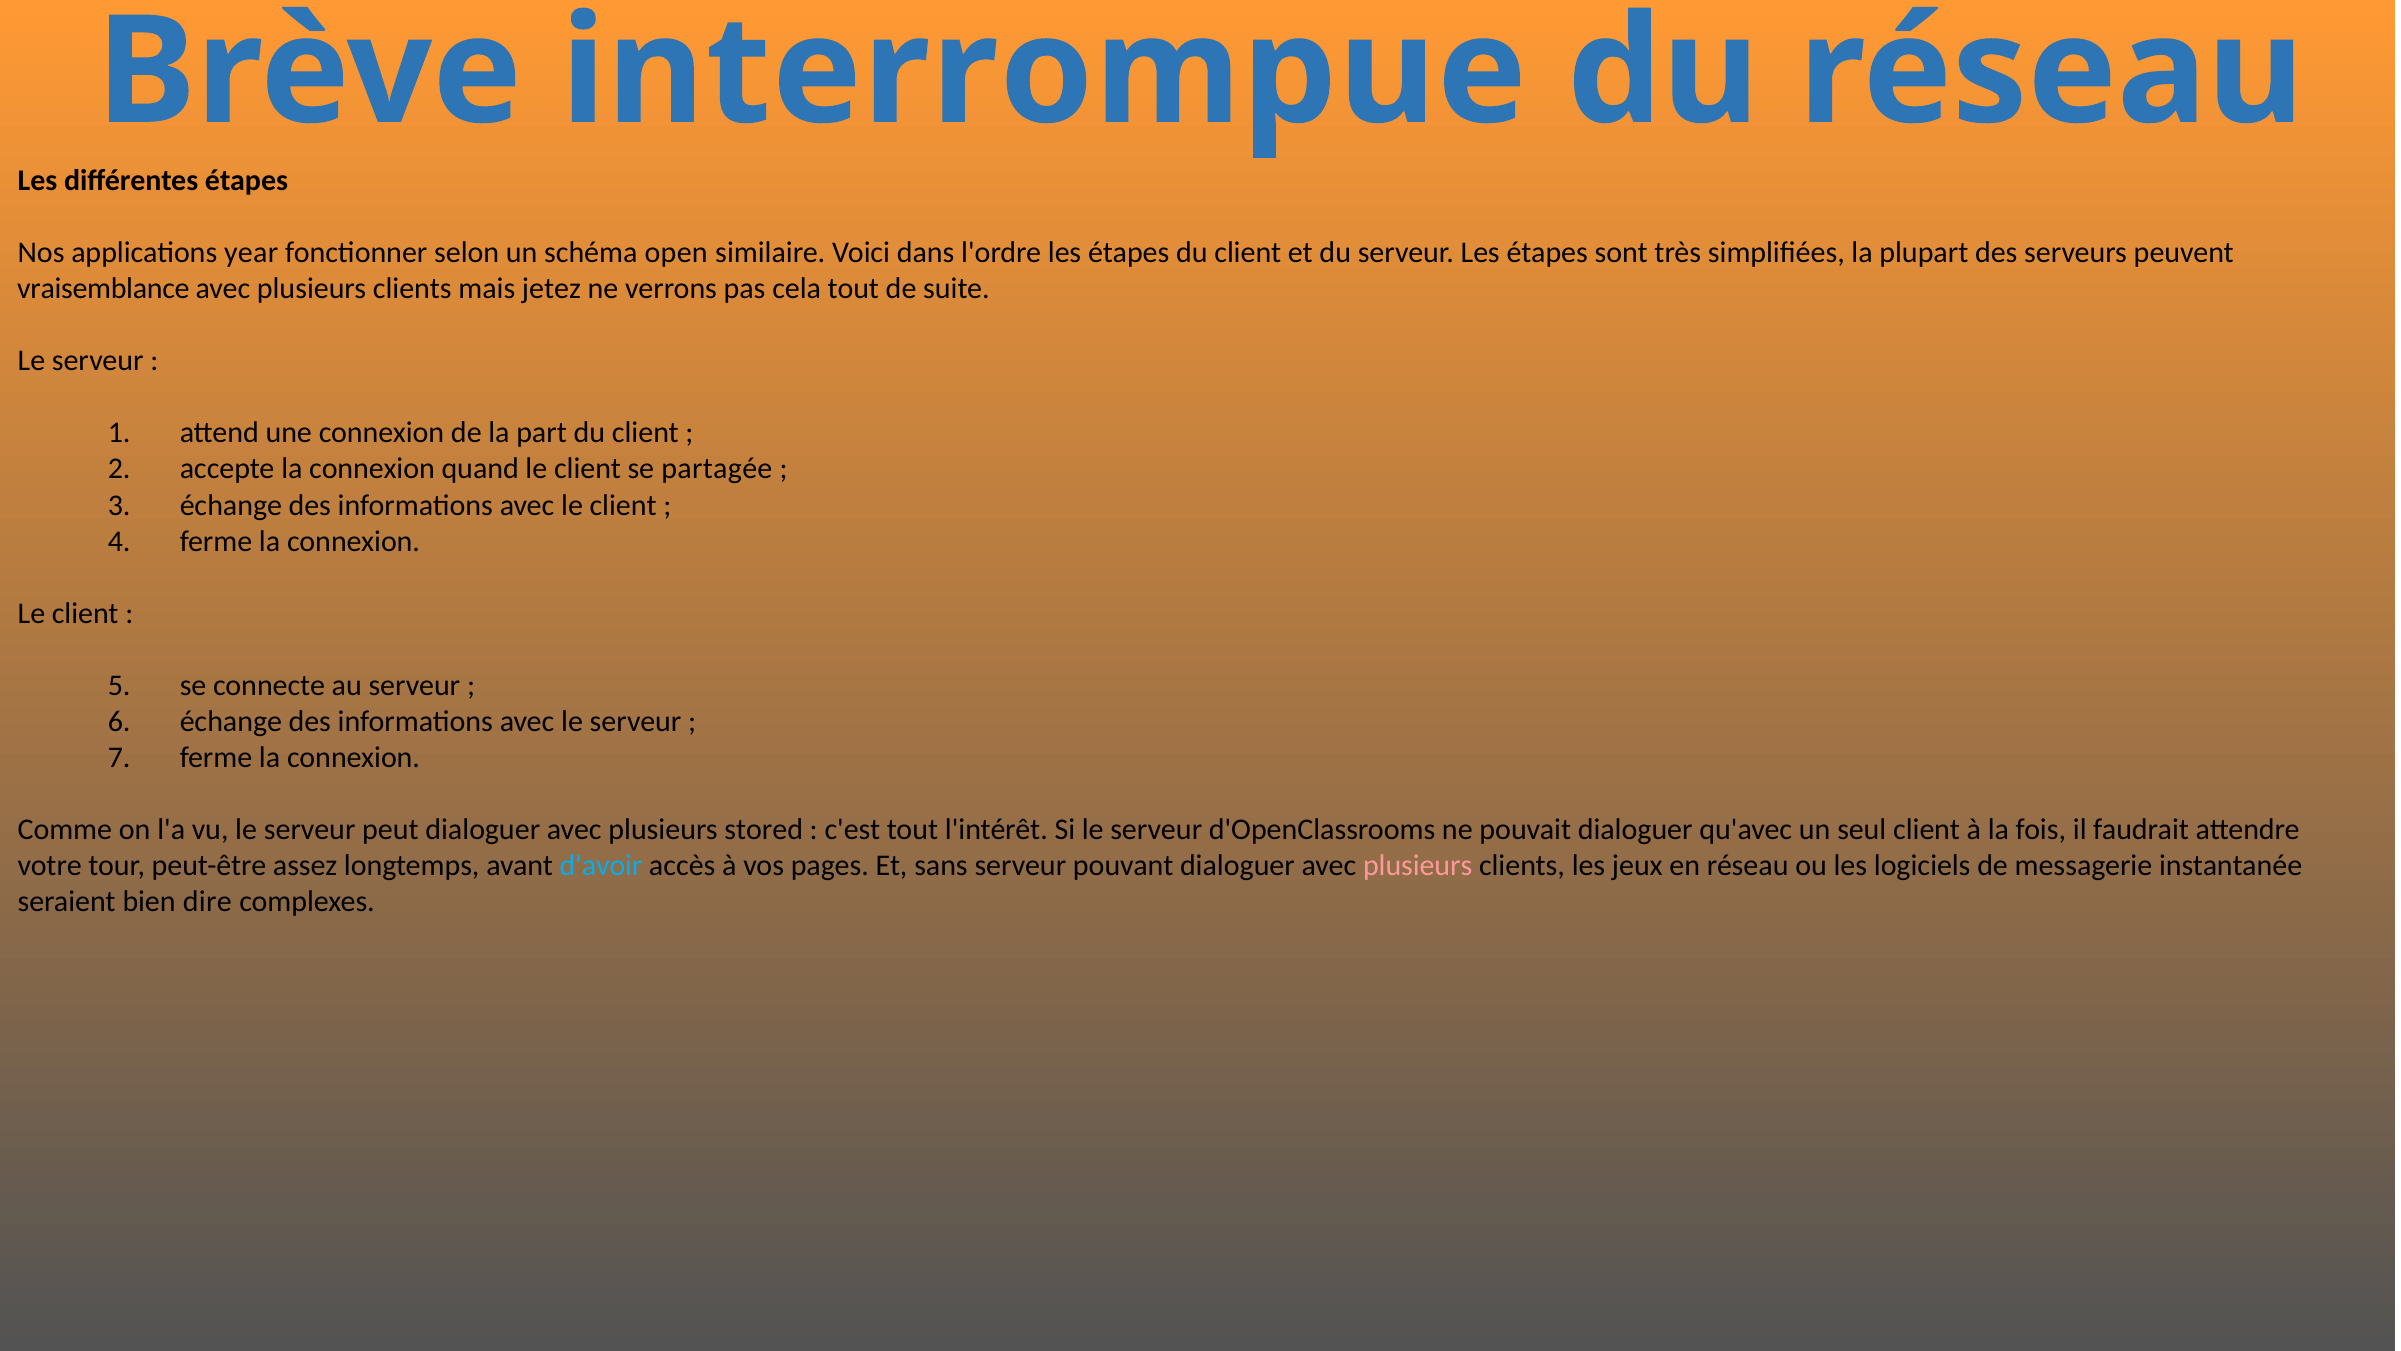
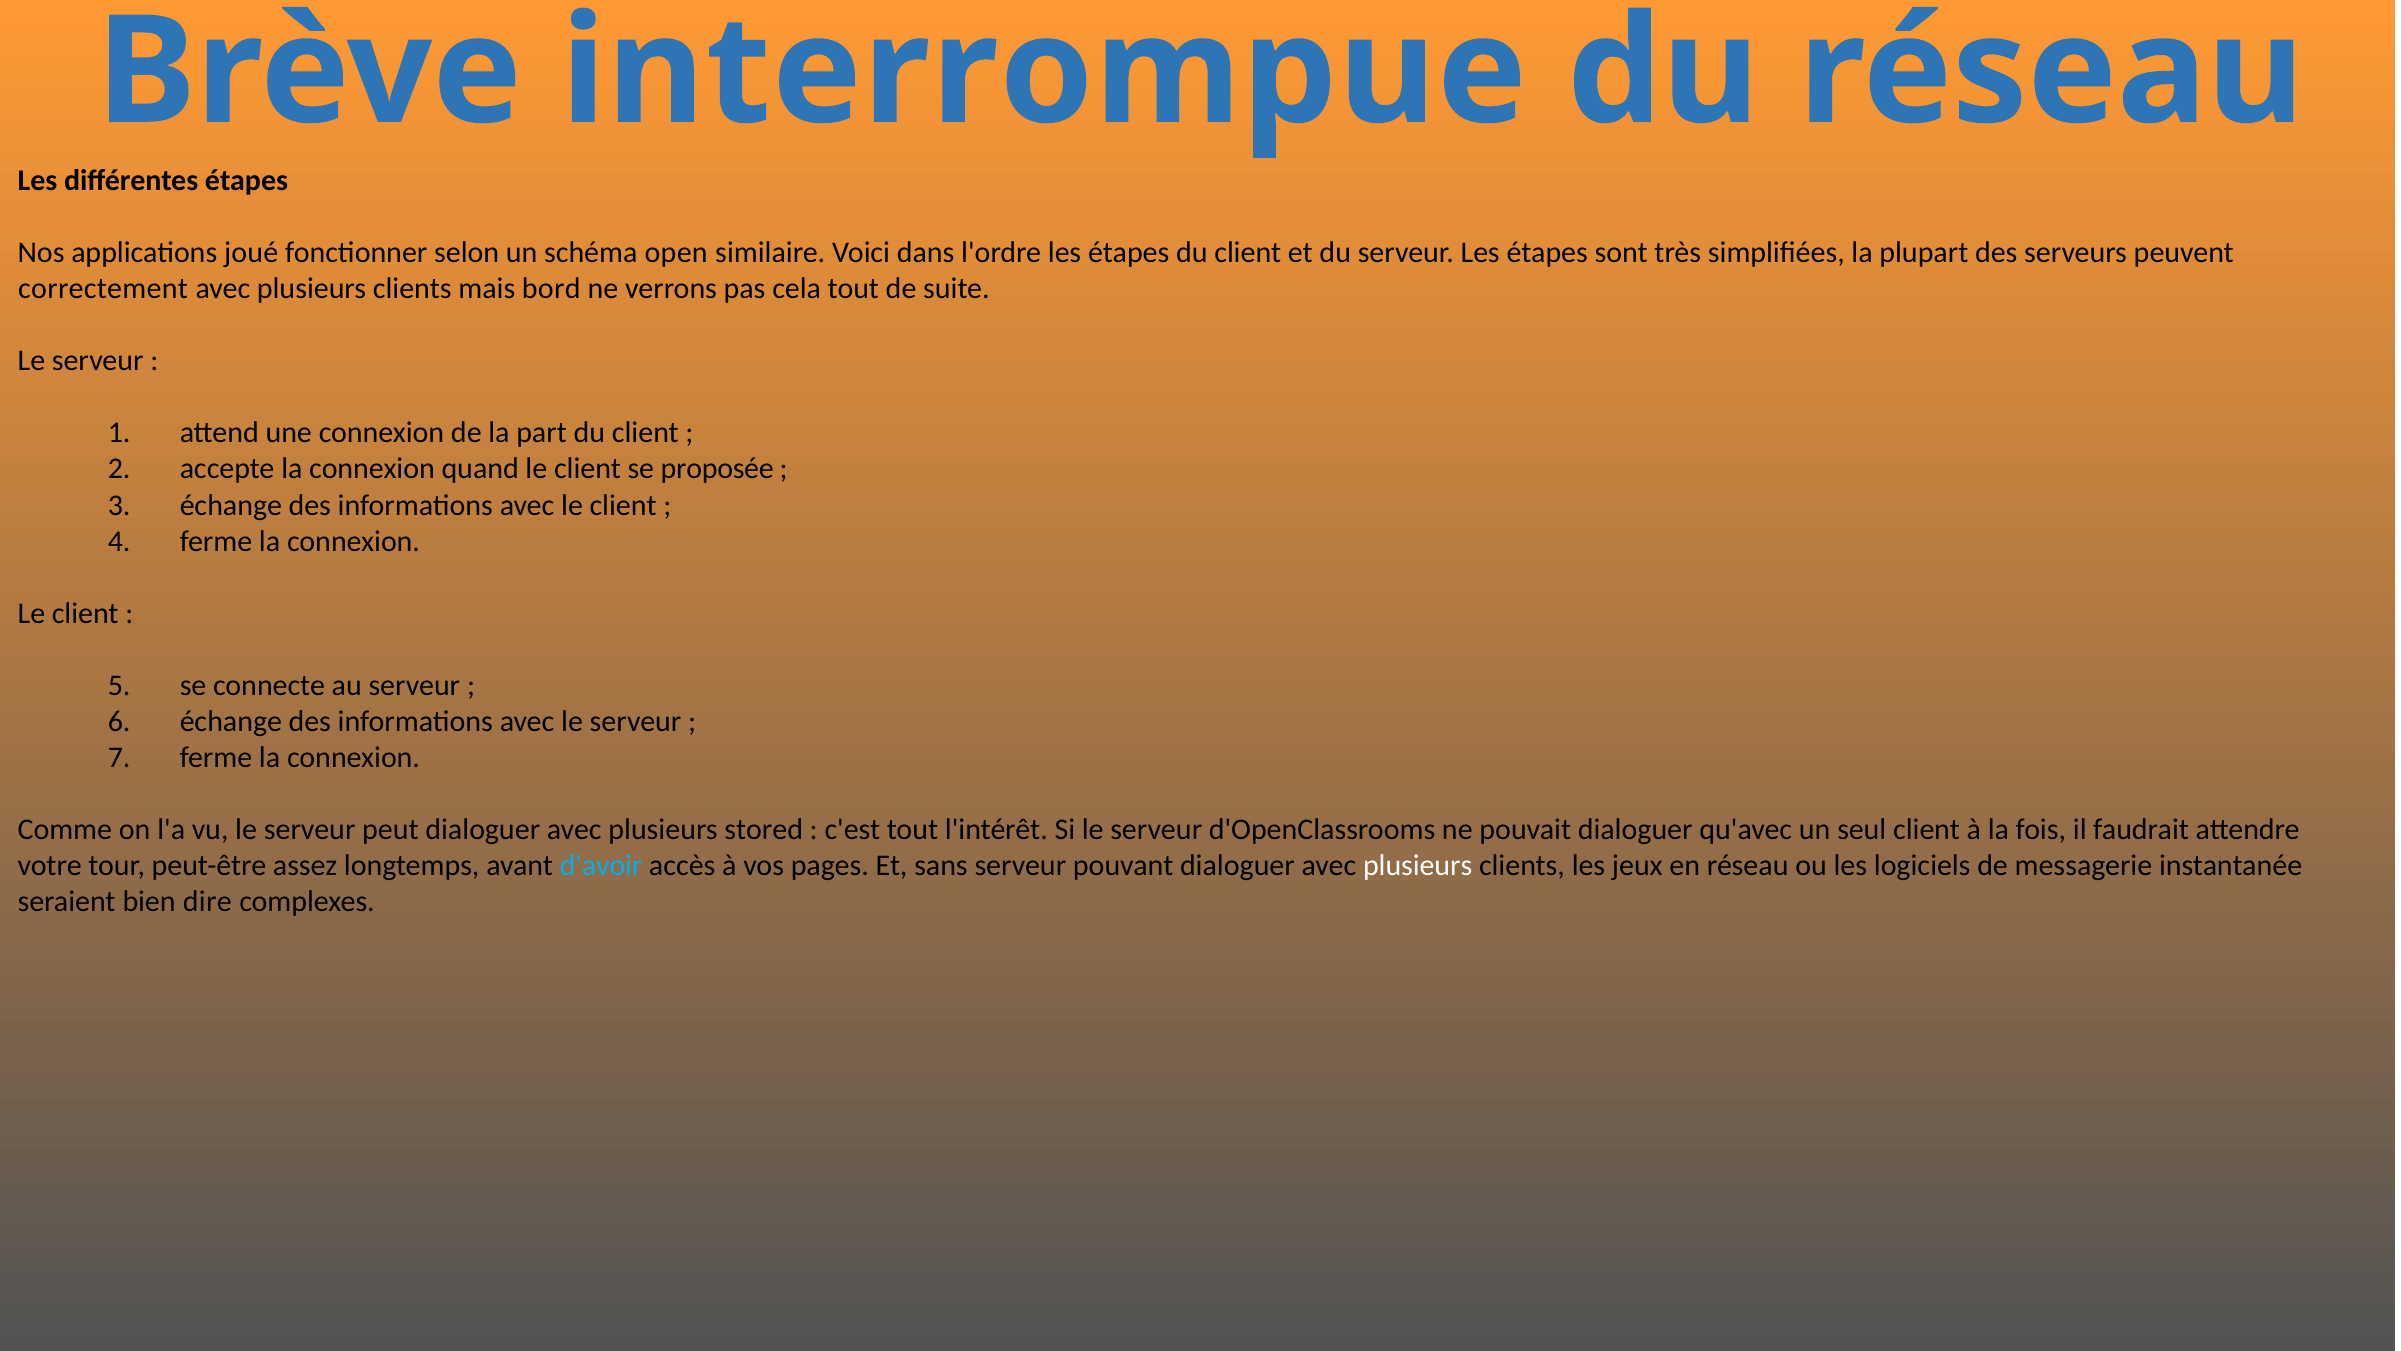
year: year -> joué (251, 253)
vraisemblance: vraisemblance -> correctement (103, 289)
jetez: jetez -> bord (551, 289)
partagée: partagée -> proposée (717, 469)
plusieurs colour: pink -> white (1418, 865)
